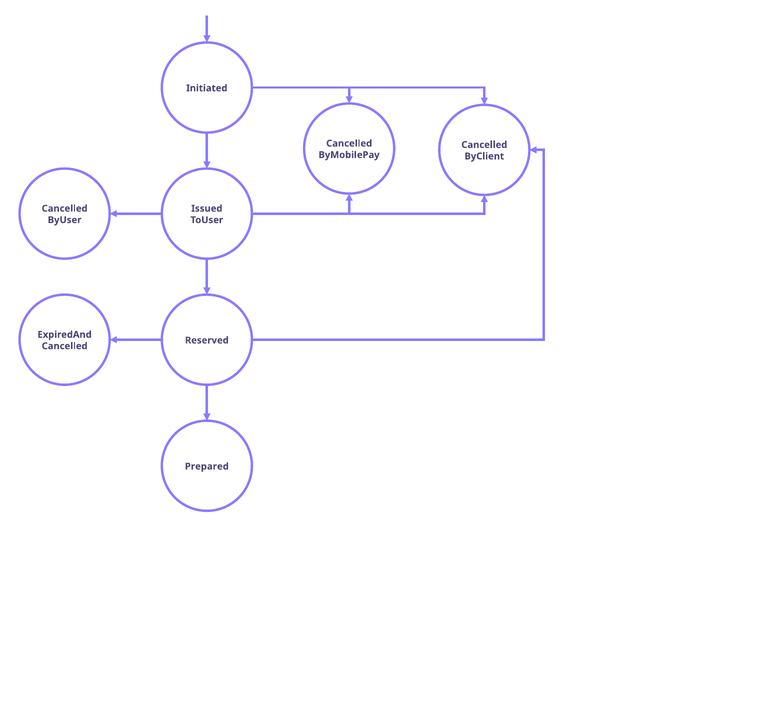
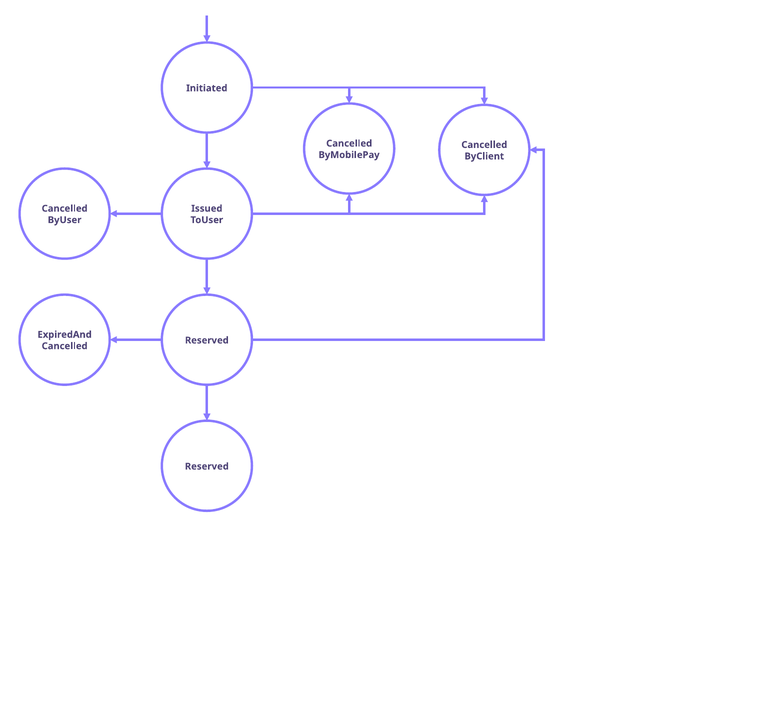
Prepared: Prepared -> Reserved (207, 466)
